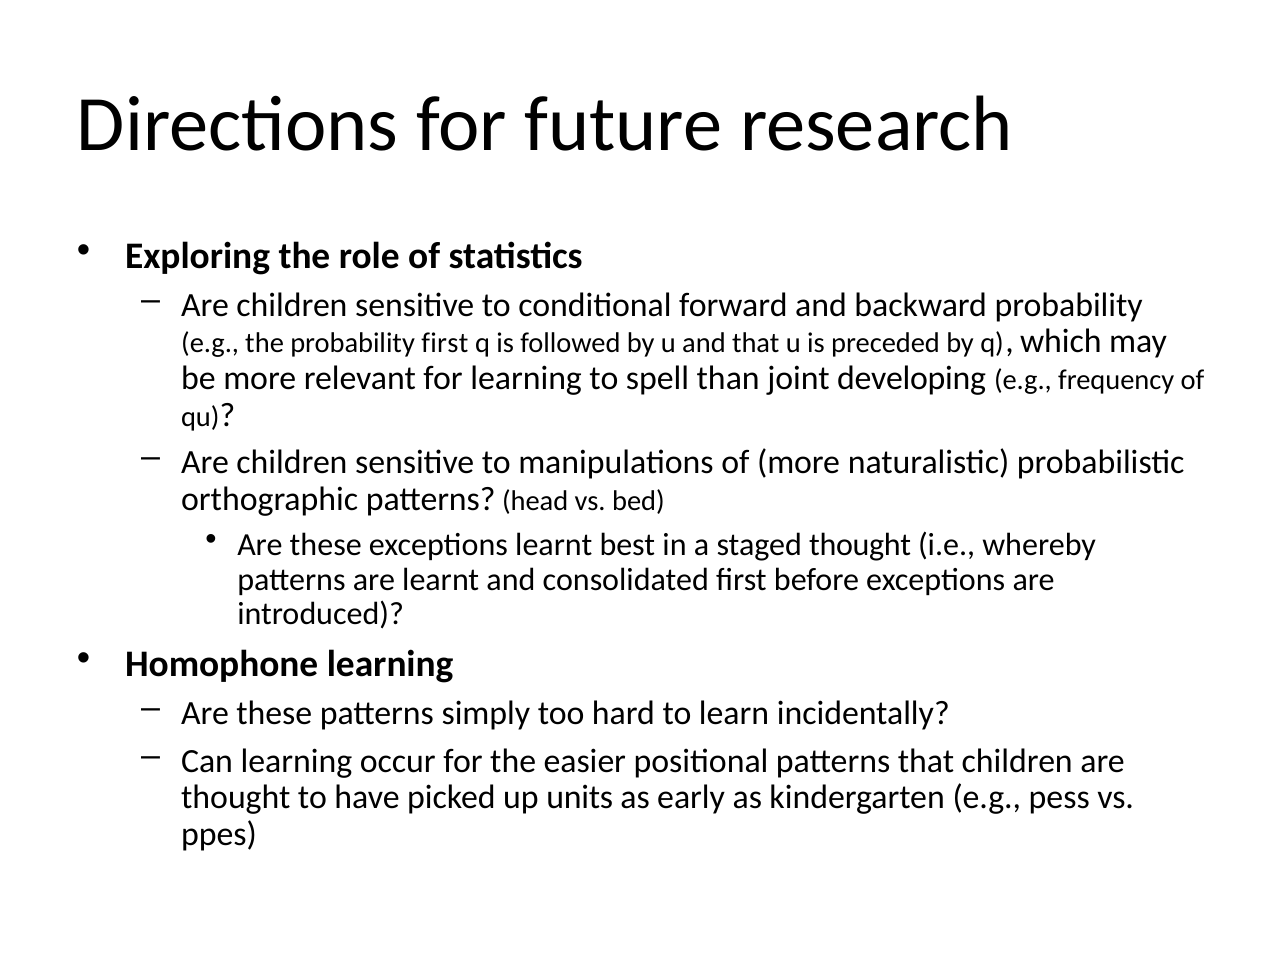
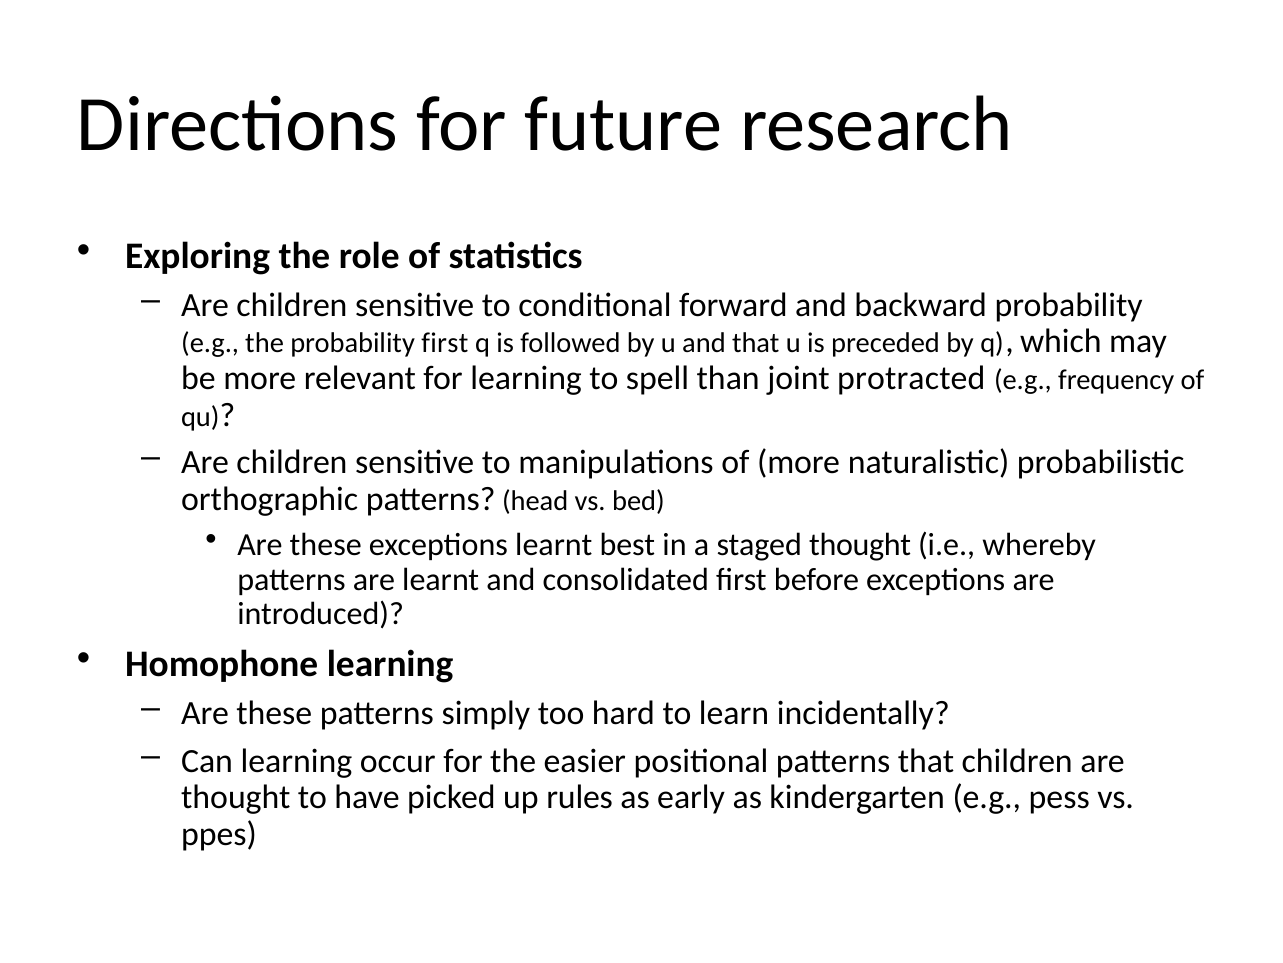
developing: developing -> protracted (911, 378)
units: units -> rules (580, 797)
